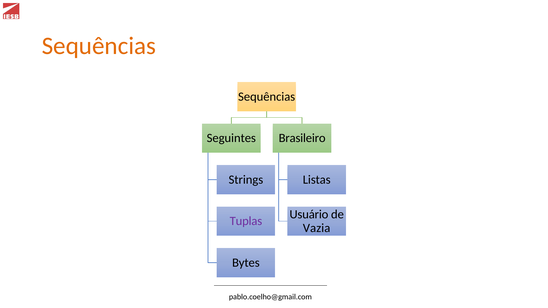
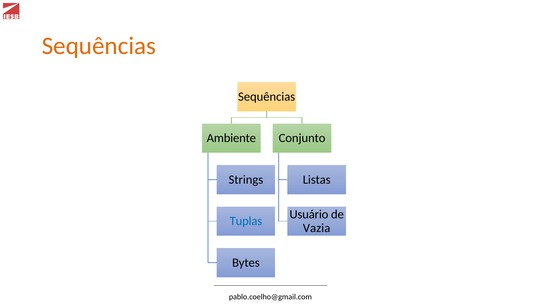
Seguintes: Seguintes -> Ambiente (231, 138)
Brasileiro: Brasileiro -> Conjunto (302, 138)
Tuplas colour: purple -> blue (246, 221)
